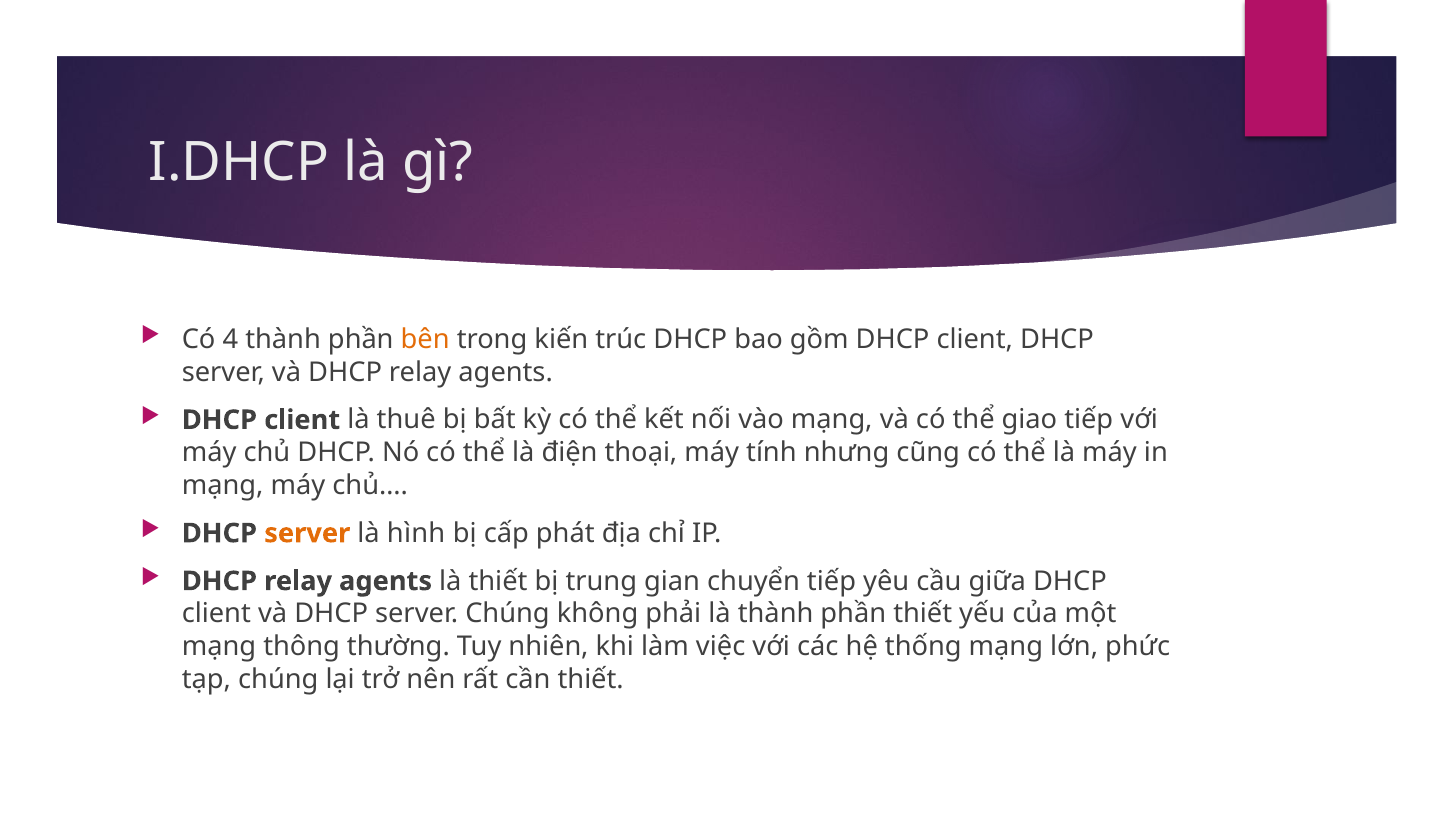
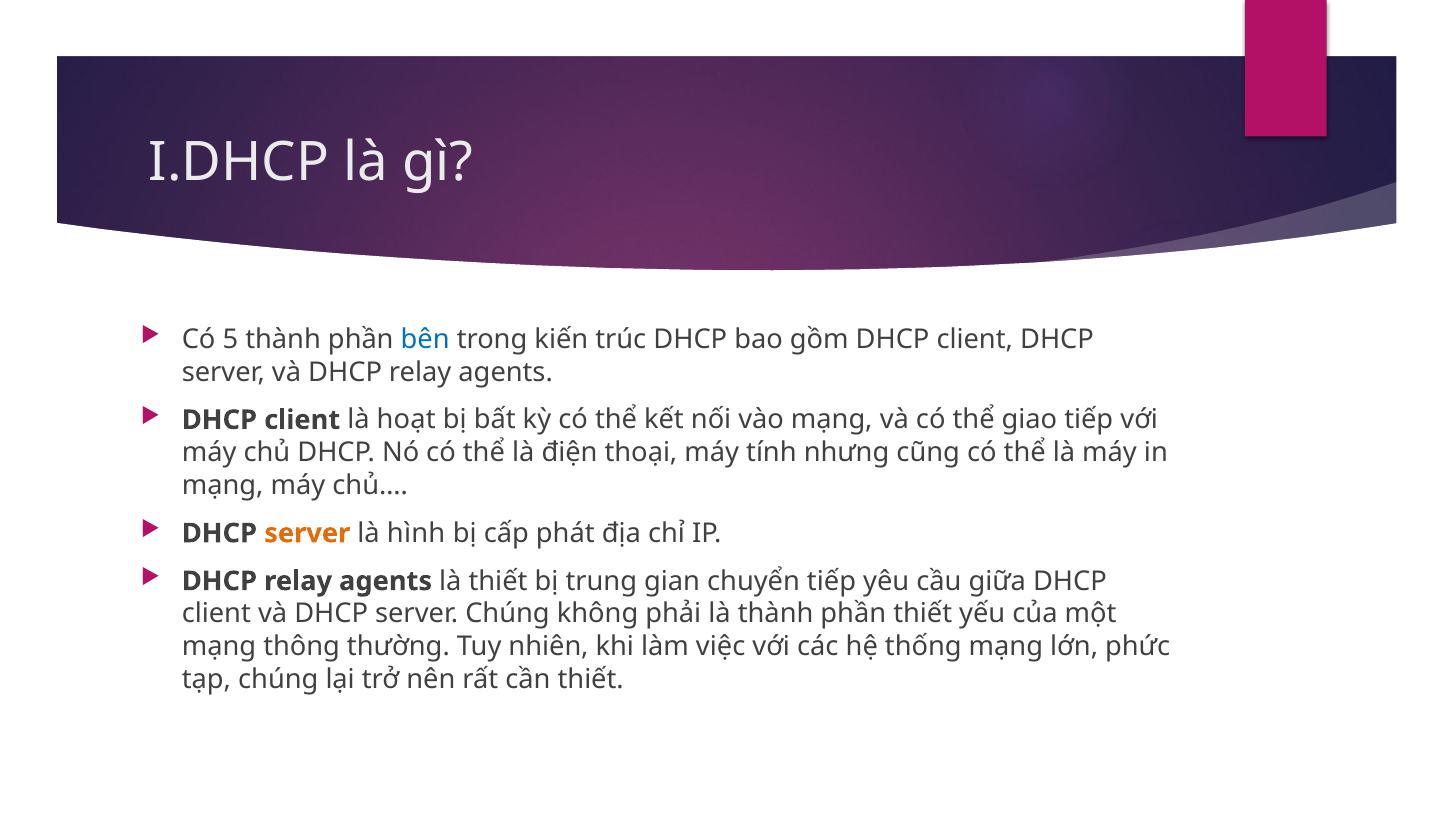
4: 4 -> 5 (230, 339)
bên colour: orange -> blue (425, 339)
thuê: thuê -> hoạt (406, 420)
